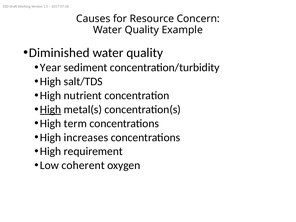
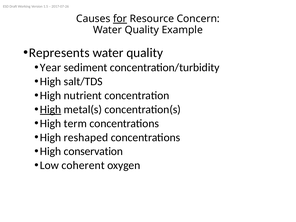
for underline: none -> present (120, 19)
Diminished: Diminished -> Represents (59, 53)
increases: increases -> reshaped (86, 137)
requirement: requirement -> conservation (93, 151)
